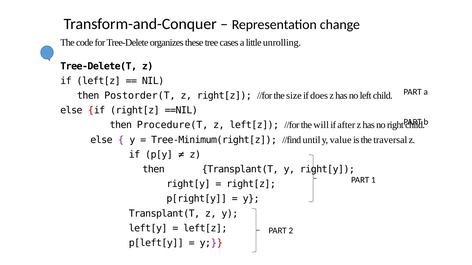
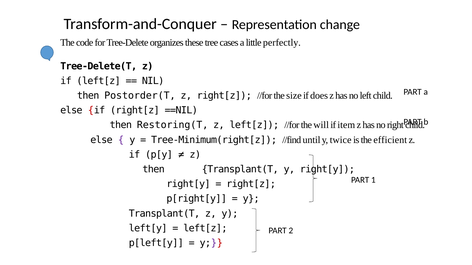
unrolling: unrolling -> perfectly (282, 43)
Procedure(T: Procedure(T -> Restoring(T (173, 125)
after: after -> item (346, 125)
value: value -> twice (341, 140)
traversal: traversal -> efficient (390, 140)
